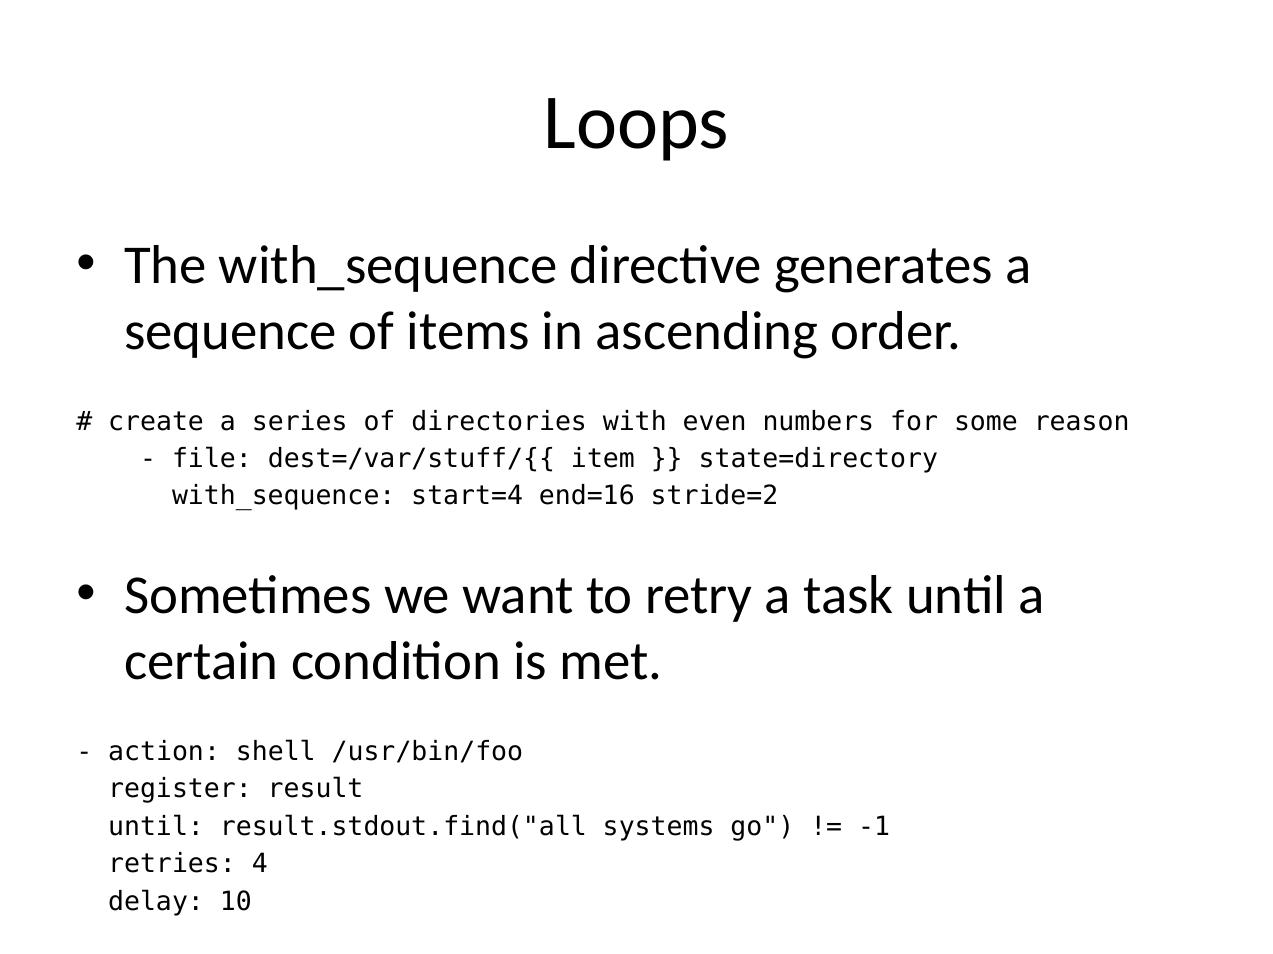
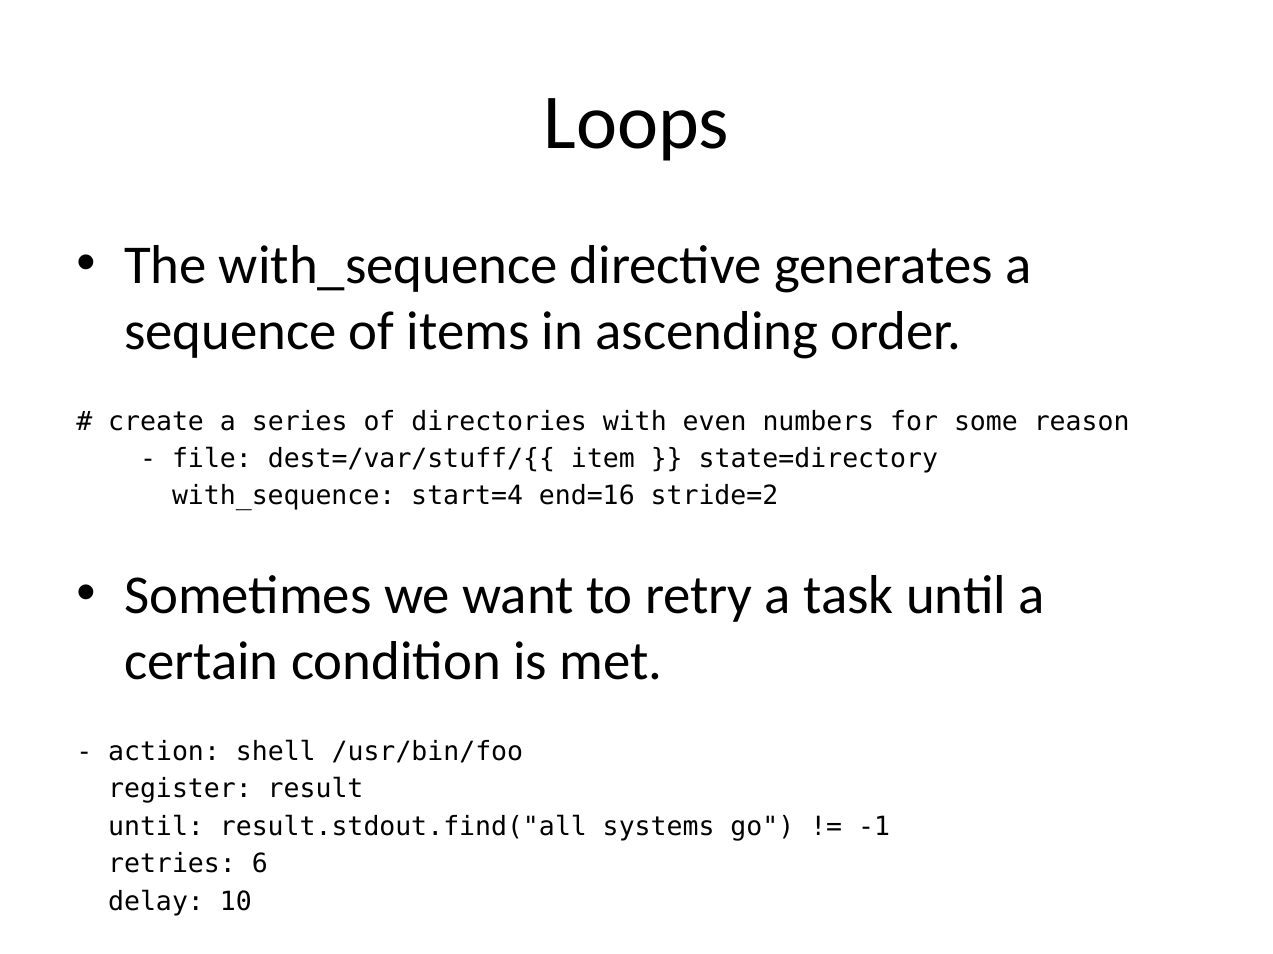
4: 4 -> 6 (260, 865)
